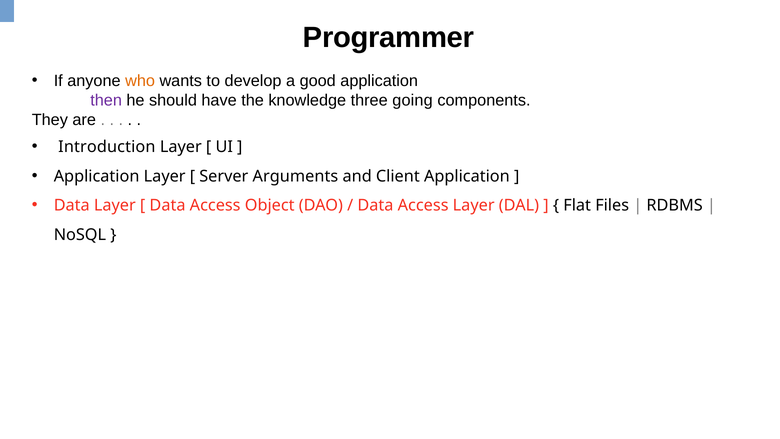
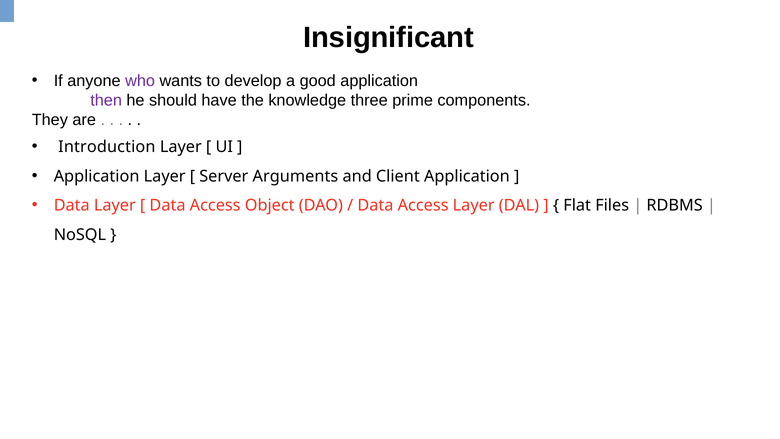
Programmer: Programmer -> Insignificant (389, 38)
who colour: orange -> purple (140, 81)
going: going -> prime (413, 100)
